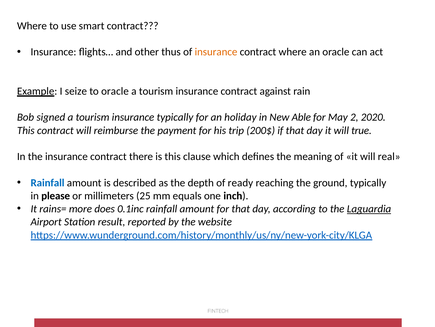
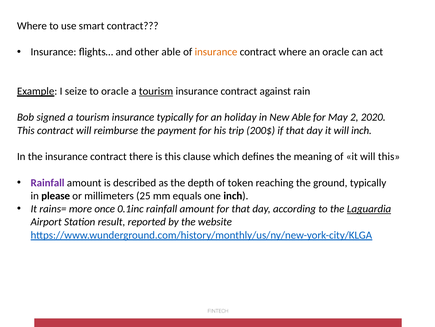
other thus: thus -> able (171, 52)
tourism underline: none -> present (156, 91)
will true: true -> inch (361, 130)
will real: real -> this (389, 156)
Rainfall colour: blue -> purple (48, 182)
ready: ready -> token (240, 182)
does: does -> once (105, 208)
